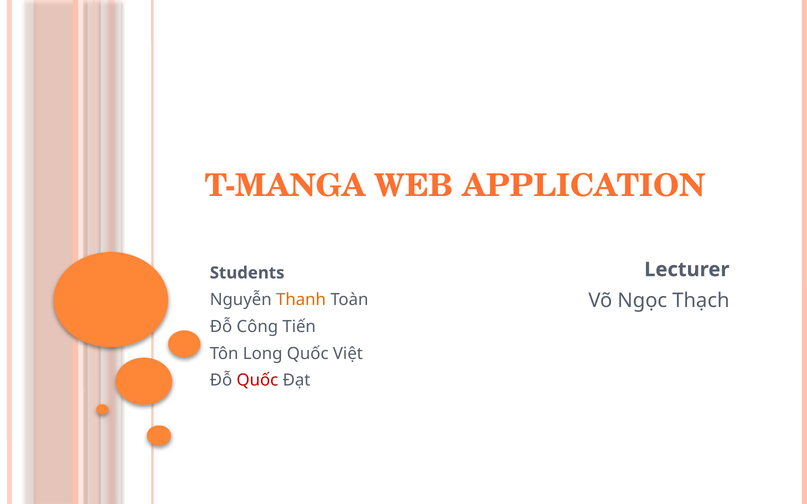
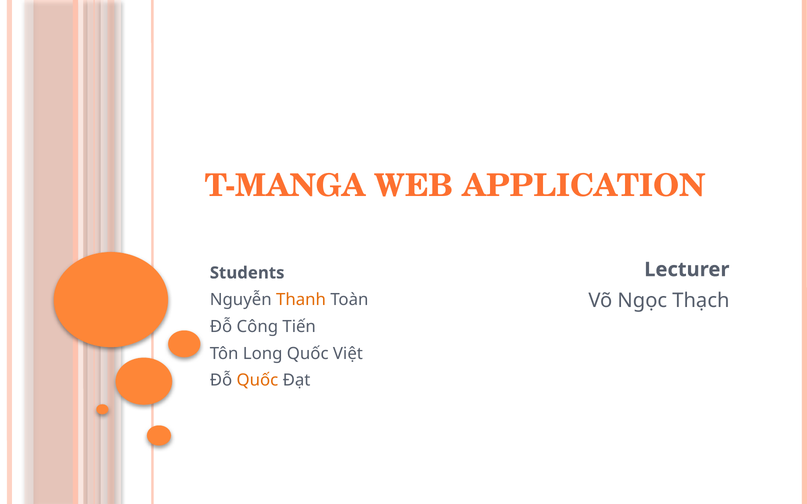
Quốc colour: red -> orange (257, 381)
